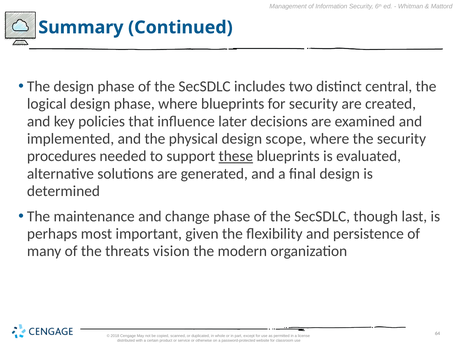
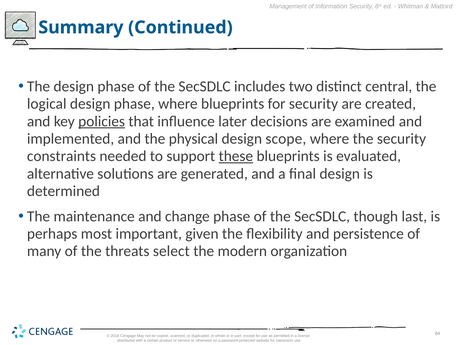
policies underline: none -> present (102, 121)
procedures: procedures -> constraints (61, 156)
vision: vision -> select (171, 251)
